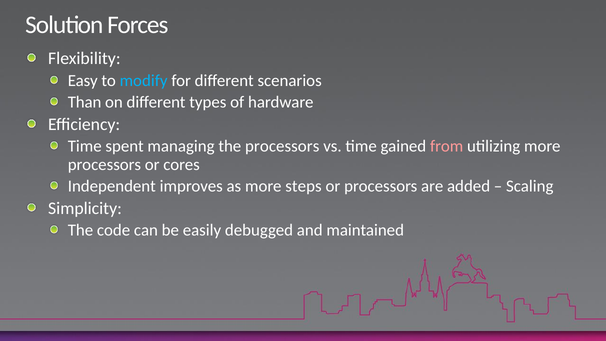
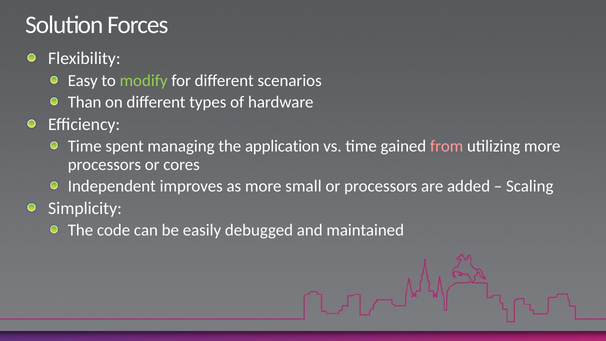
modify colour: light blue -> light green (144, 81)
the processors: processors -> application (282, 146)
steps: steps -> small (303, 186)
